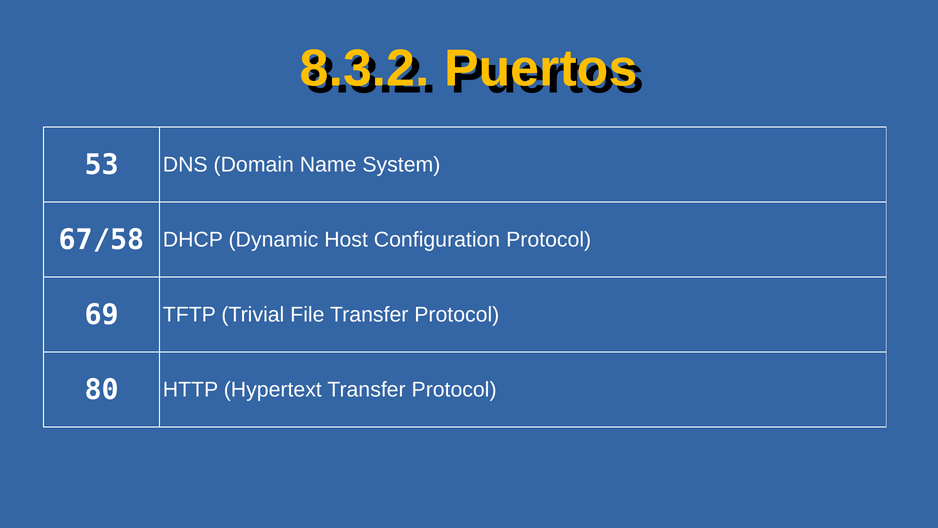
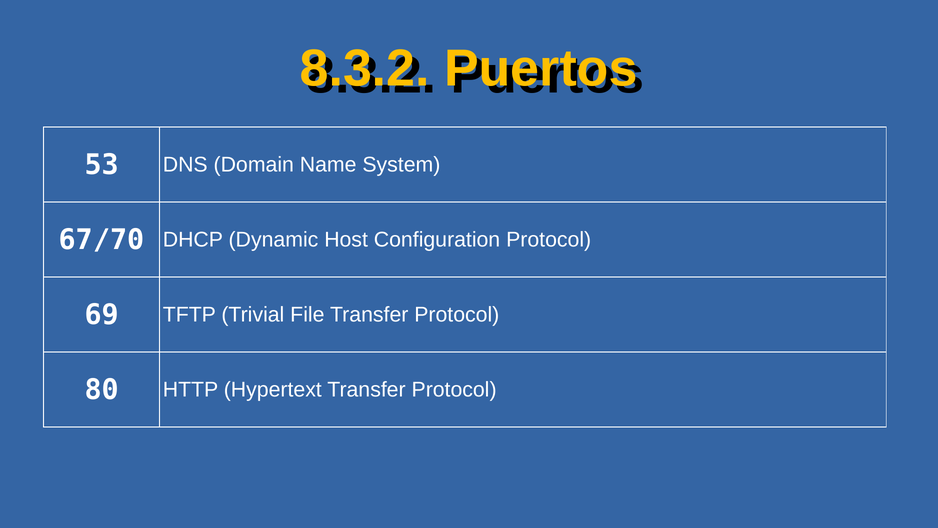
67/58: 67/58 -> 67/70 (102, 240)
